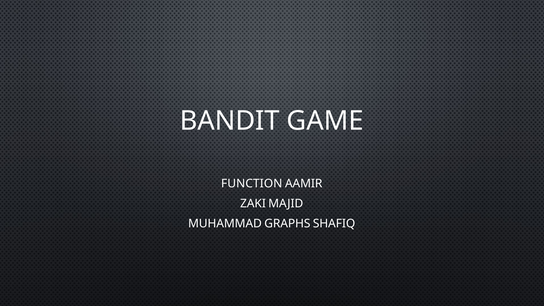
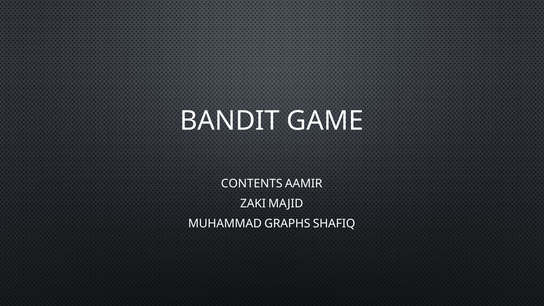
FUNCTION: FUNCTION -> CONTENTS (252, 183)
